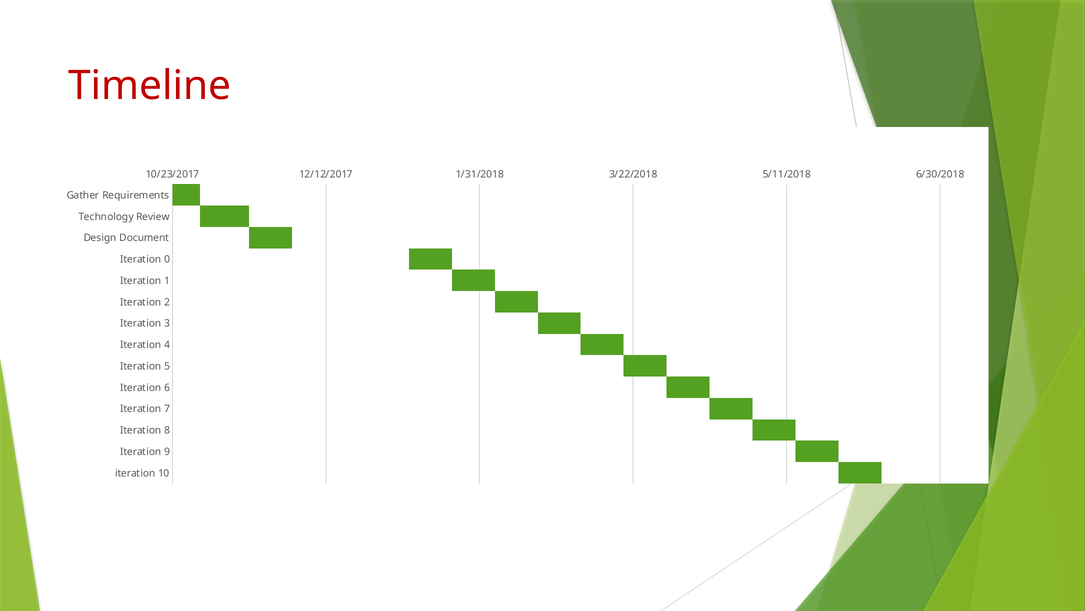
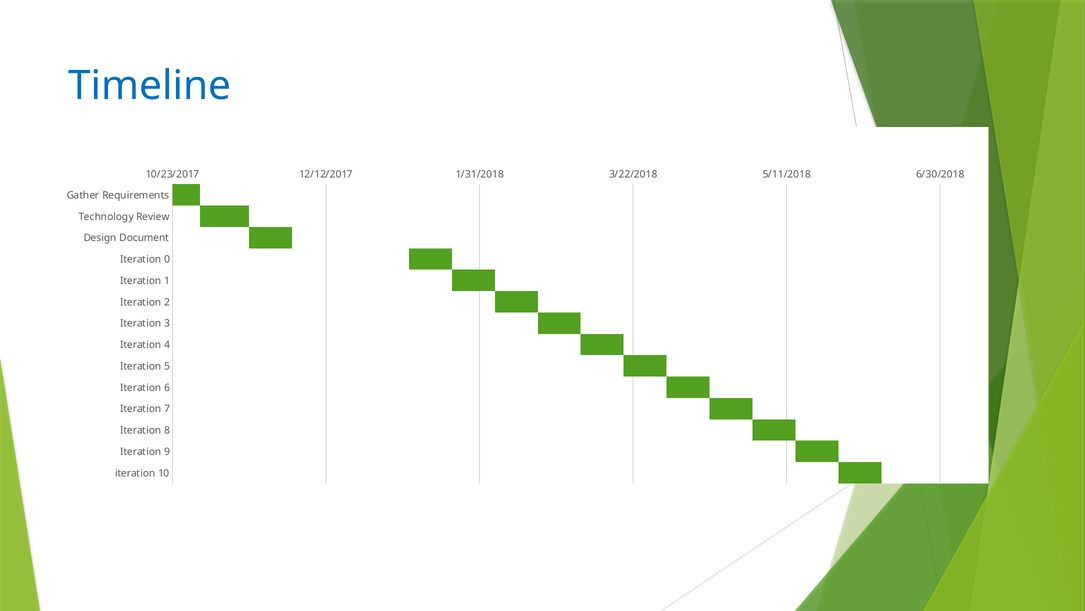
Timeline colour: red -> blue (150, 86)
